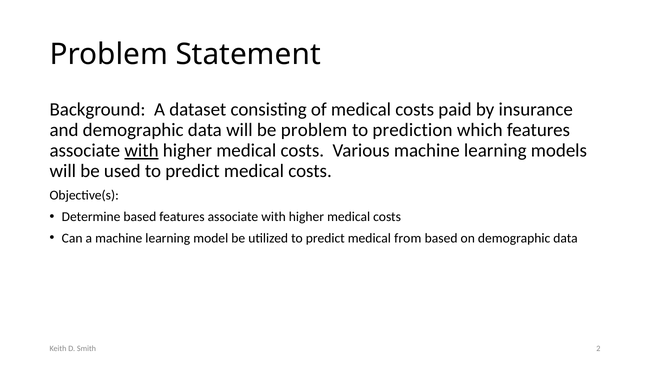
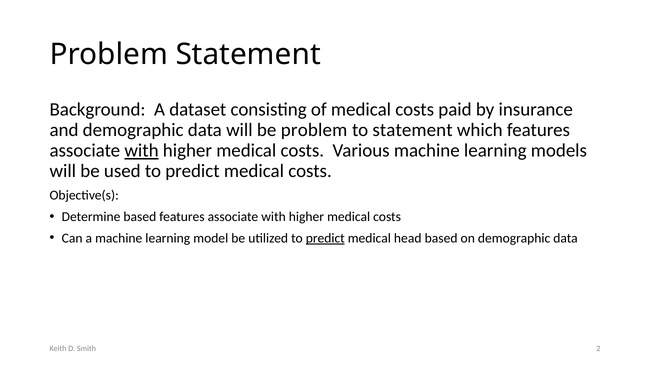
to prediction: prediction -> statement (413, 130)
predict underline: none -> present (325, 238)
from: from -> head (408, 238)
